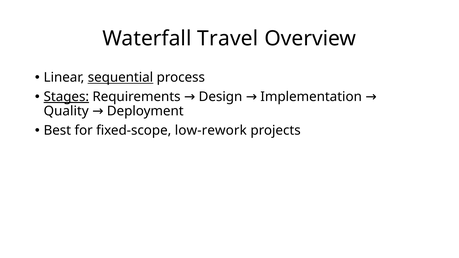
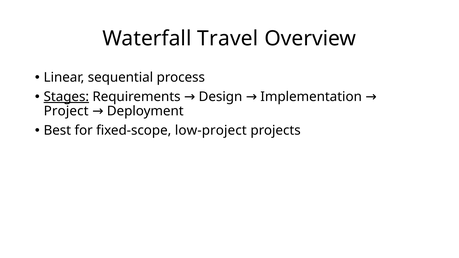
sequential underline: present -> none (120, 78)
Quality: Quality -> Project (66, 111)
low-rework: low-rework -> low-project (211, 131)
